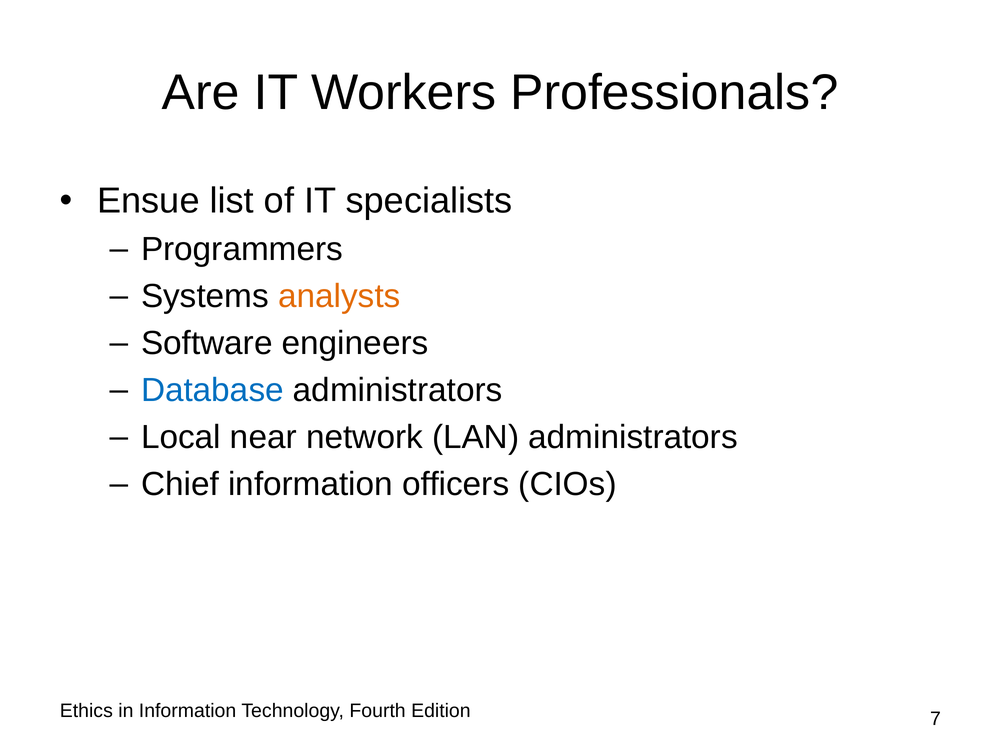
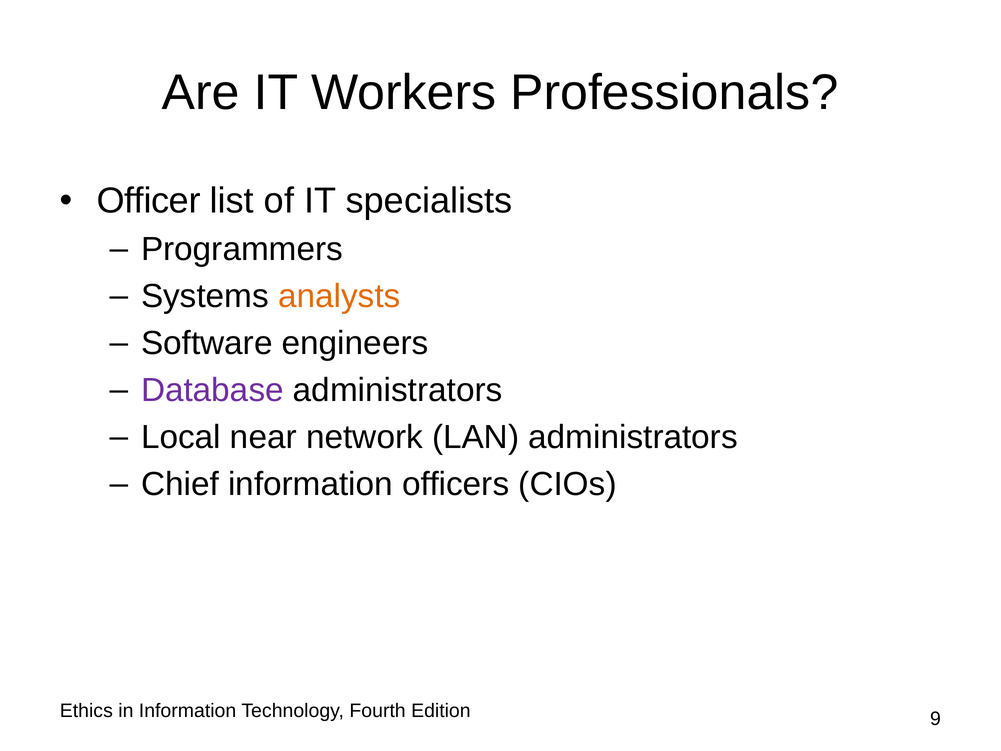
Ensue: Ensue -> Officer (149, 201)
Database colour: blue -> purple (212, 390)
7: 7 -> 9 (935, 719)
